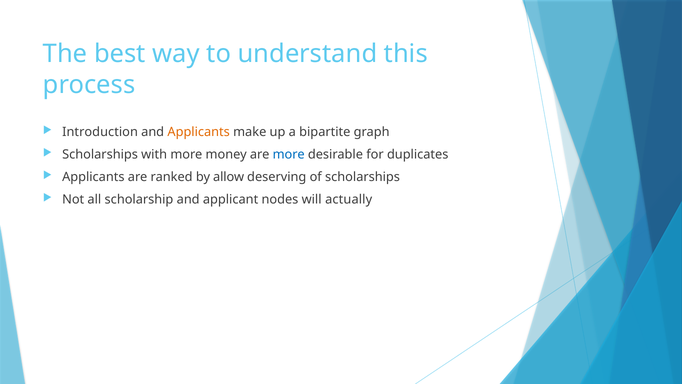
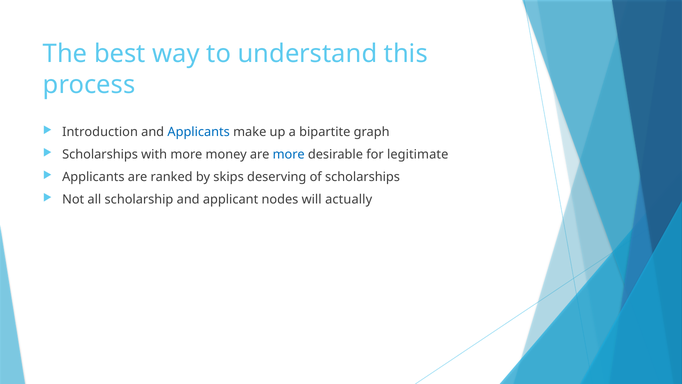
Applicants colour: orange -> blue (199, 132)
duplicates: duplicates -> legitimate (418, 154)
allow: allow -> skips (229, 177)
